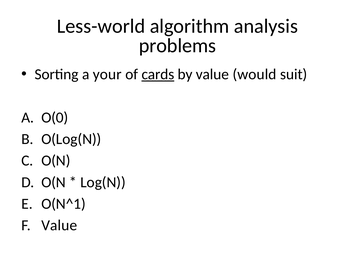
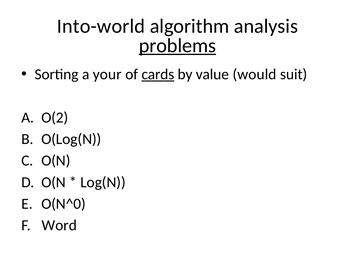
Less-world: Less-world -> Into-world (101, 26)
problems underline: none -> present (177, 46)
O(0: O(0 -> O(2 (55, 117)
O(N^1: O(N^1 -> O(N^0 (64, 203)
Value: Value -> Word (59, 225)
